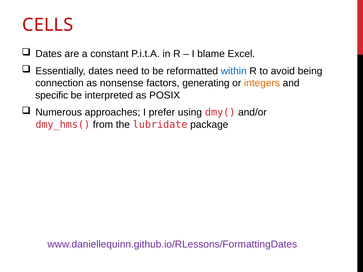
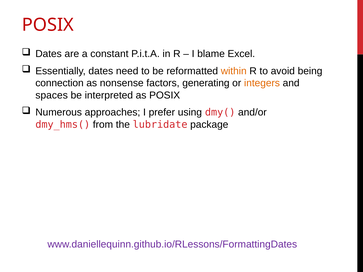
CELLS: CELLS -> POSIX (48, 25)
within colour: blue -> orange (234, 71)
specific: specific -> spaces (52, 95)
